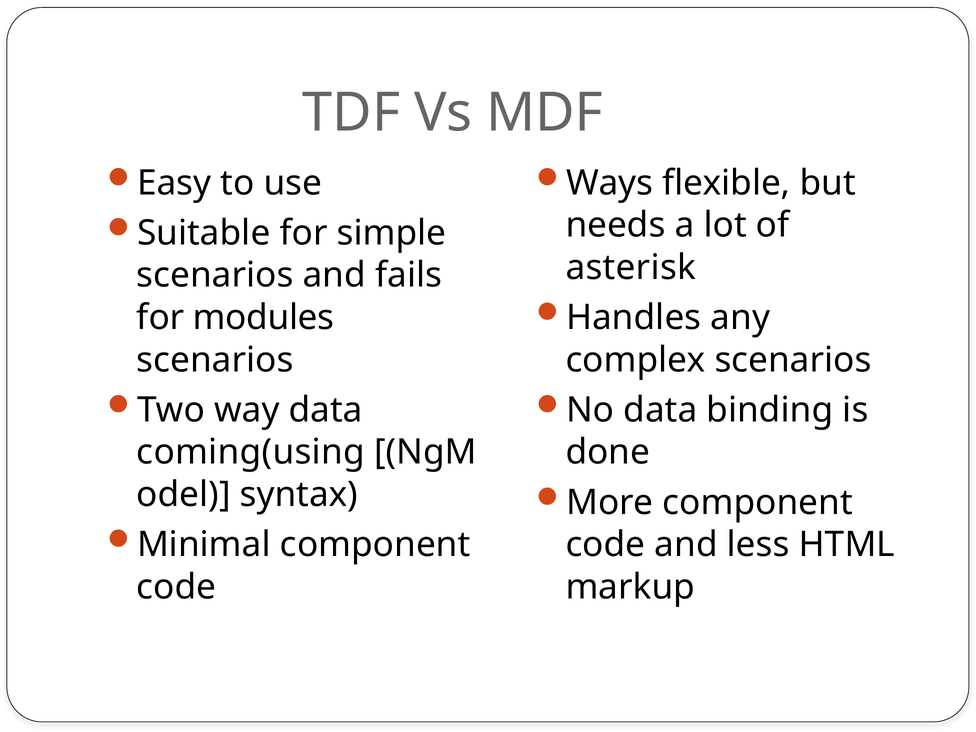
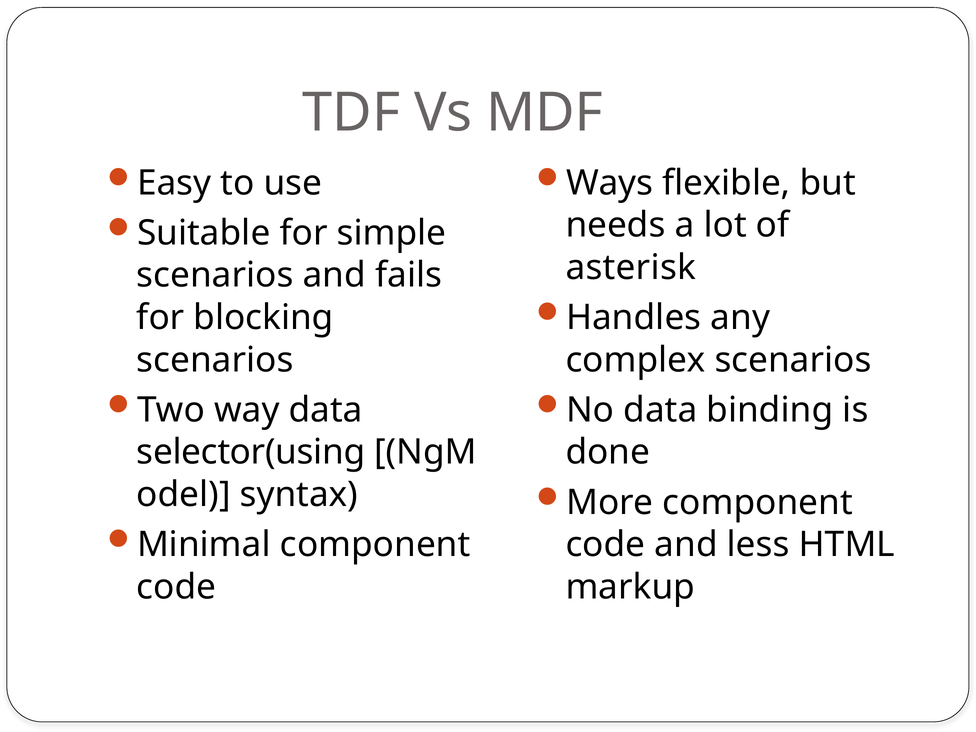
modules: modules -> blocking (263, 318)
coming(using: coming(using -> selector(using (251, 452)
